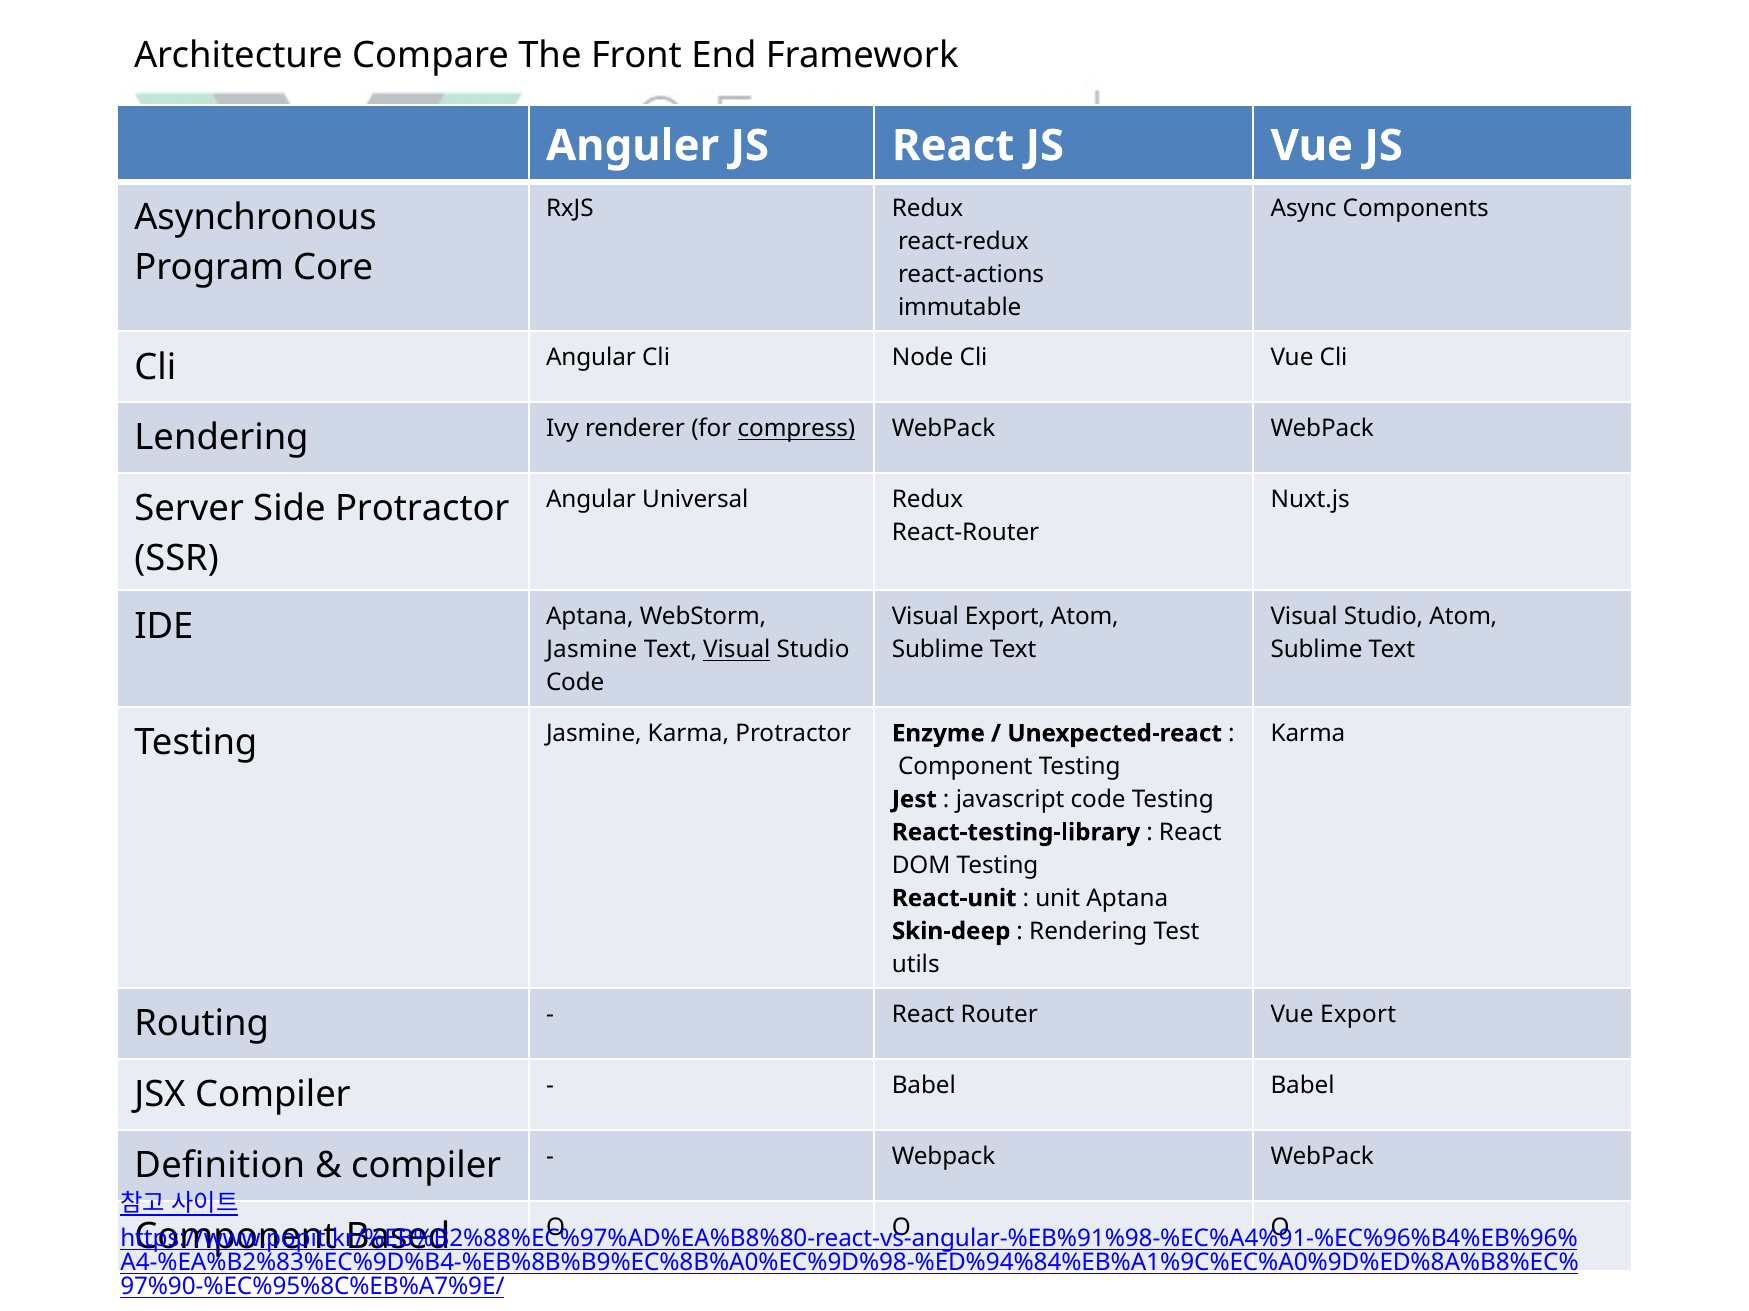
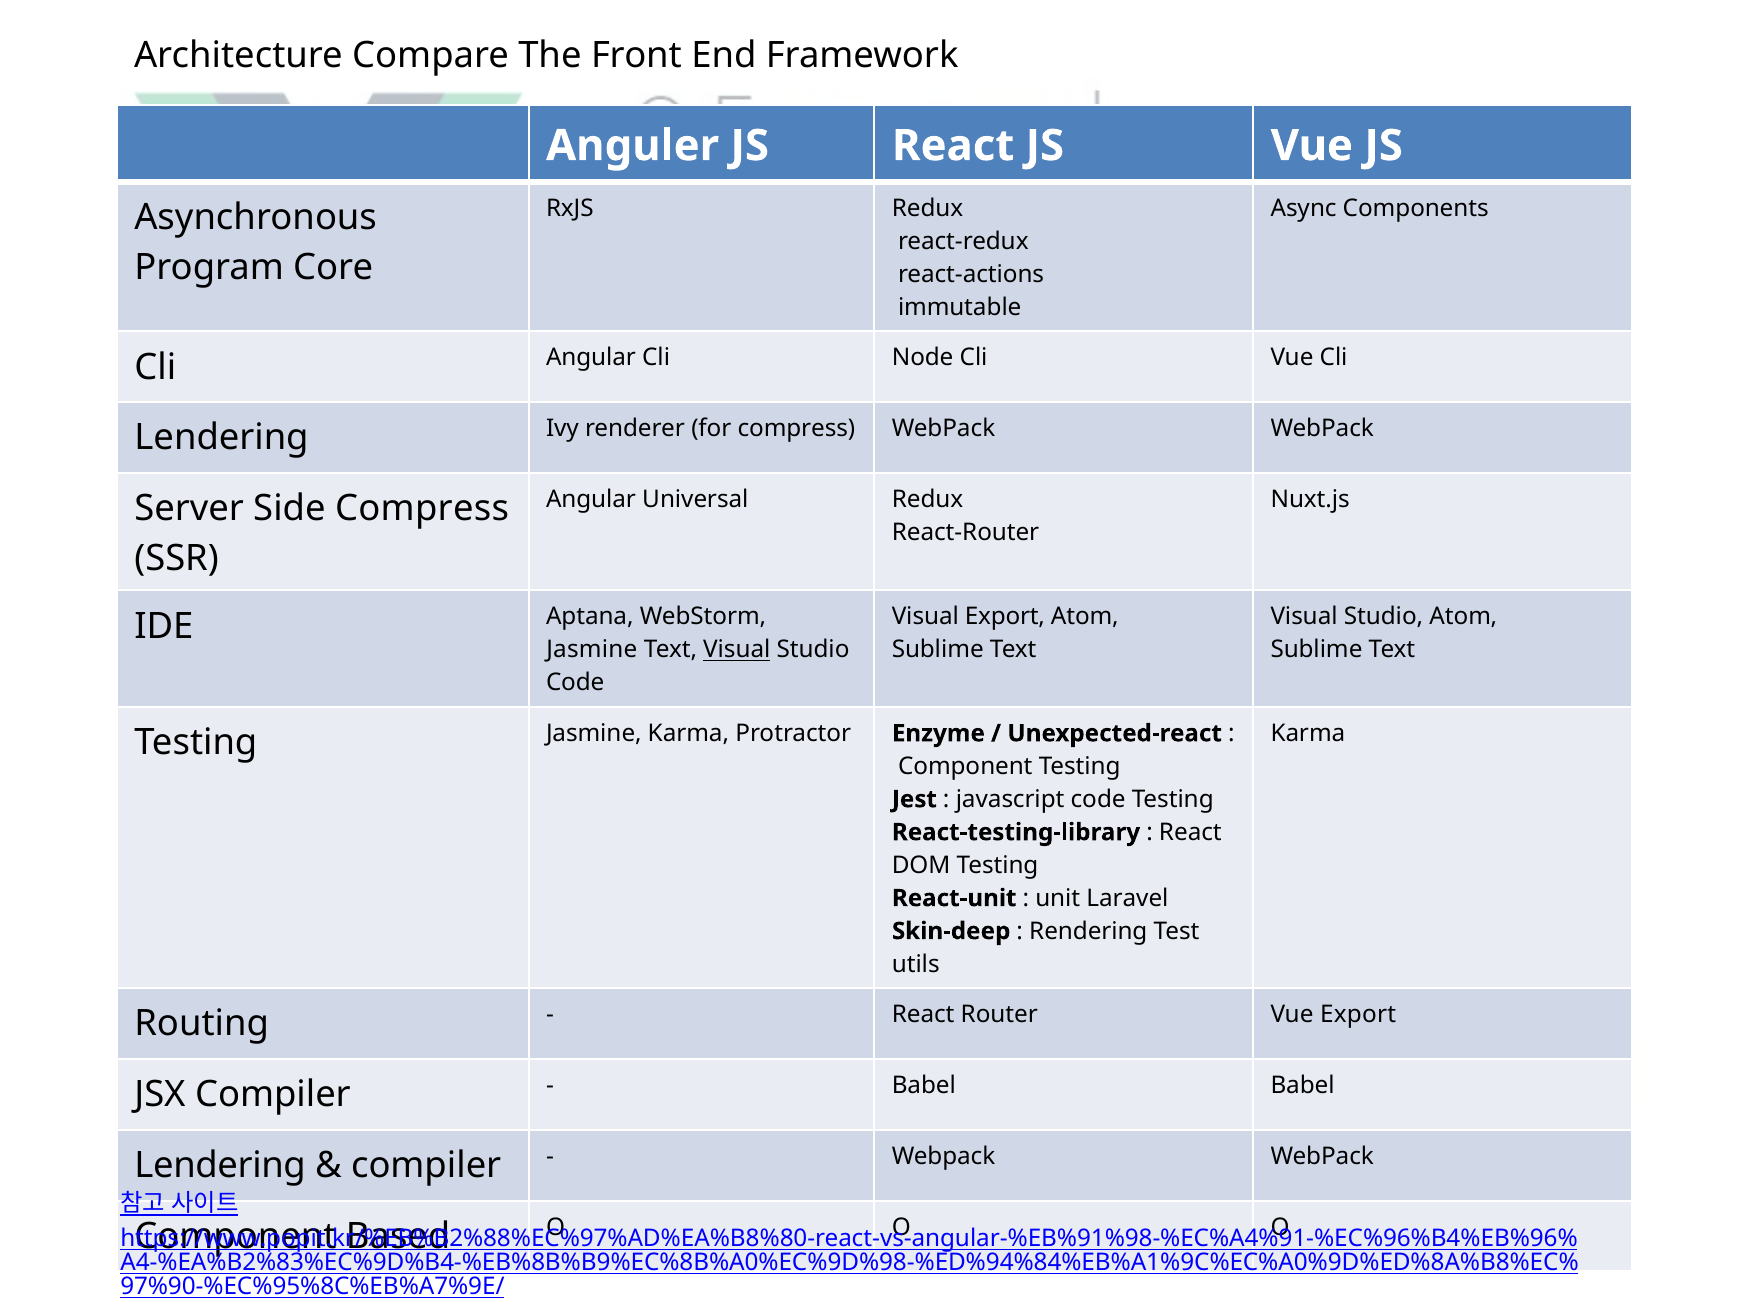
compress underline: present -> none (796, 429)
Side Protractor: Protractor -> Compress (422, 509)
unit Aptana: Aptana -> Laravel (1127, 899)
Definition: Definition -> Lendering (220, 1166)
